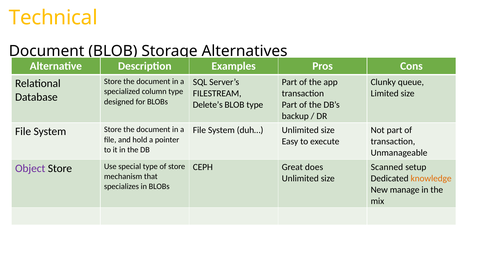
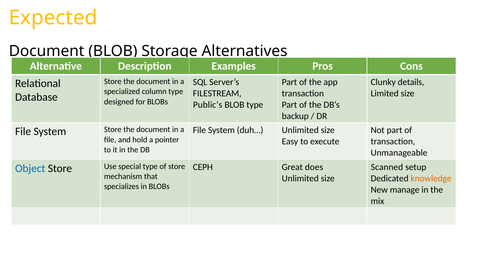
Technical: Technical -> Expected (53, 18)
queue: queue -> details (411, 82)
Delete’s: Delete’s -> Public’s (208, 105)
Object colour: purple -> blue (30, 169)
